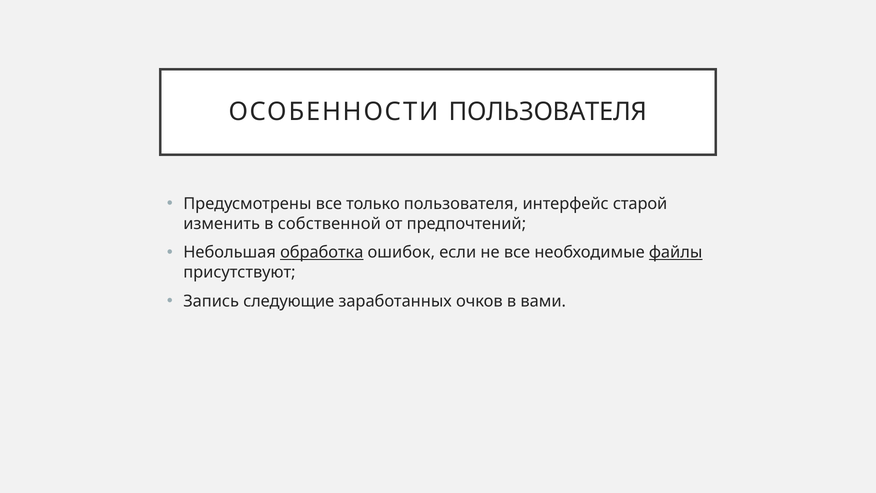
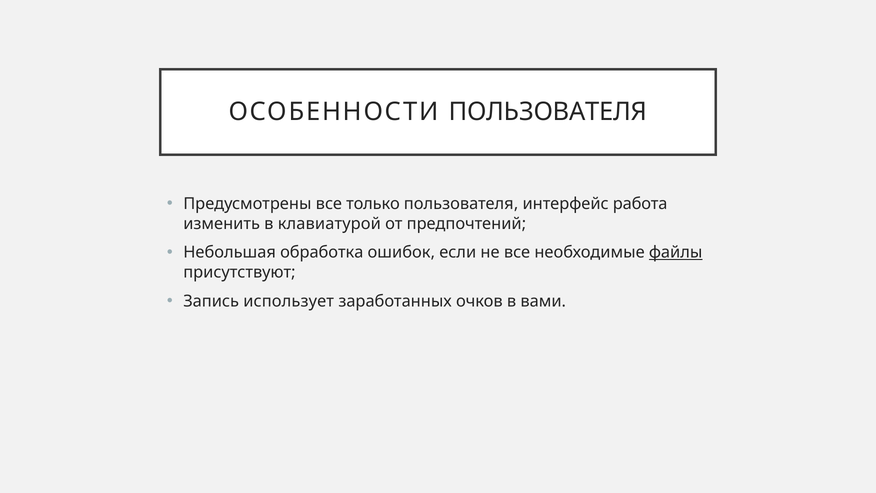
старой: старой -> работа (640, 204)
собственной: собственной -> клавиатурой (329, 224)
обработка underline: present -> none (322, 252)
следующие: следующие -> использует (289, 301)
